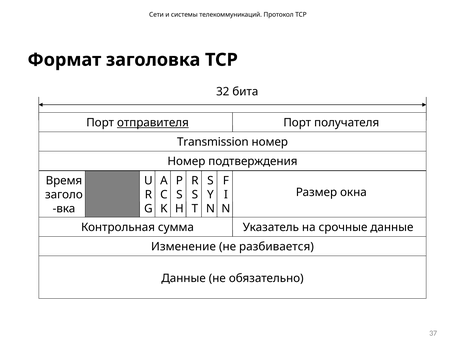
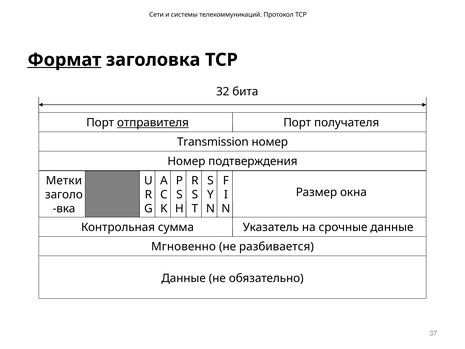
Формат underline: none -> present (64, 60)
Время: Время -> Метки (64, 181)
Изменение: Изменение -> Мгновенно (183, 246)
